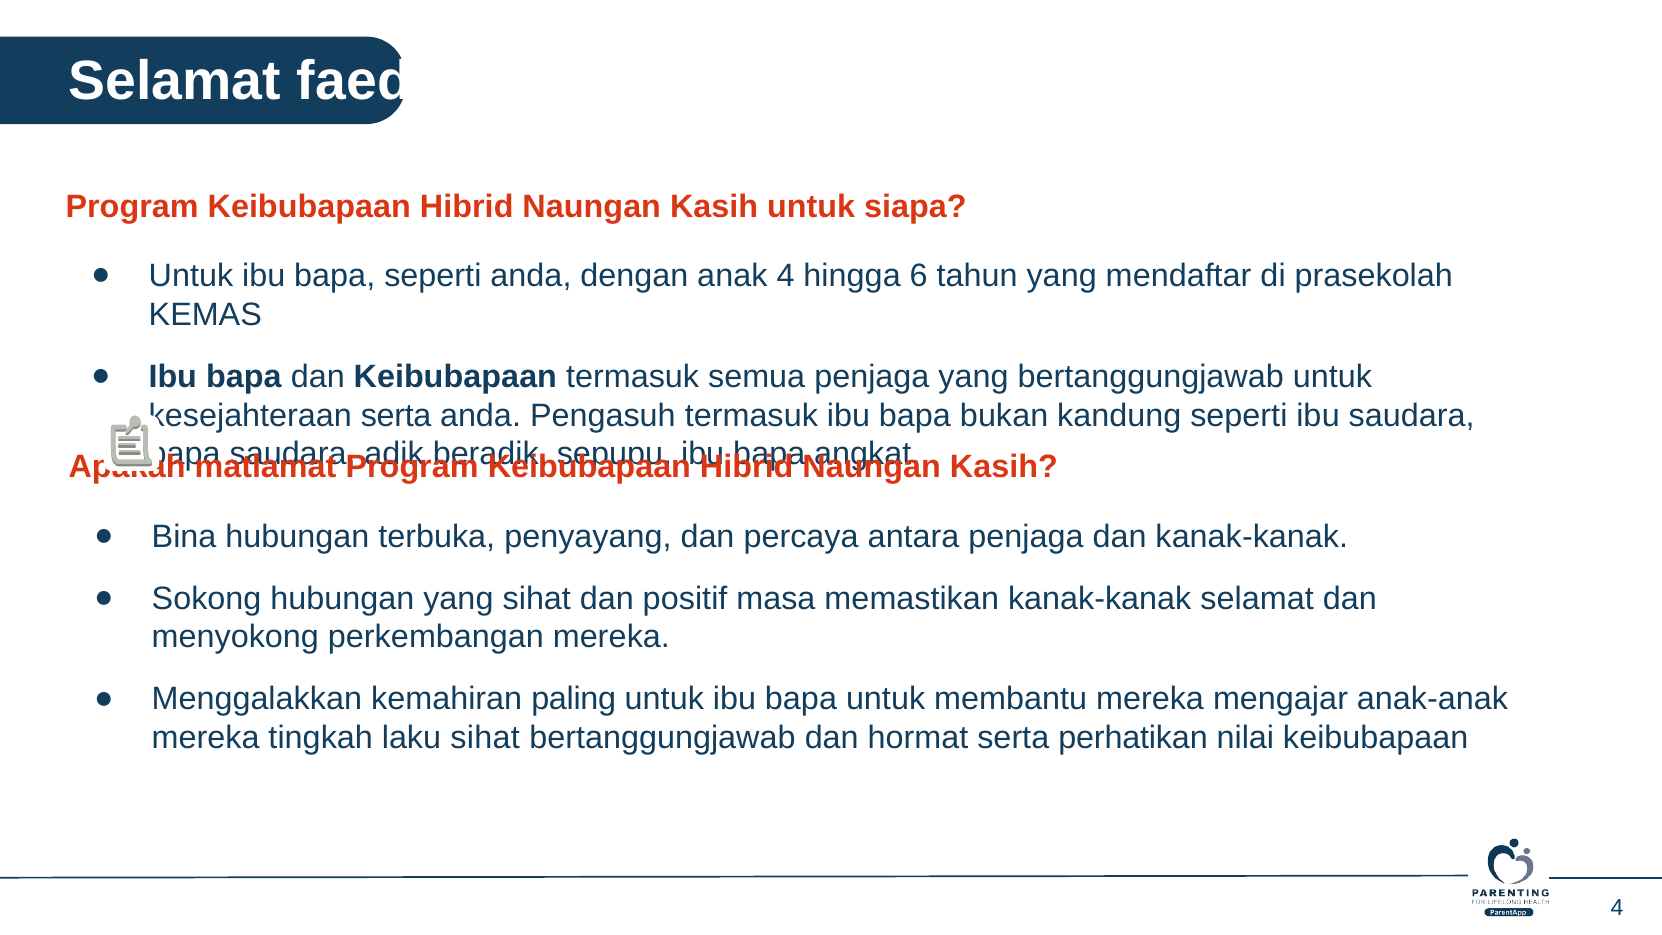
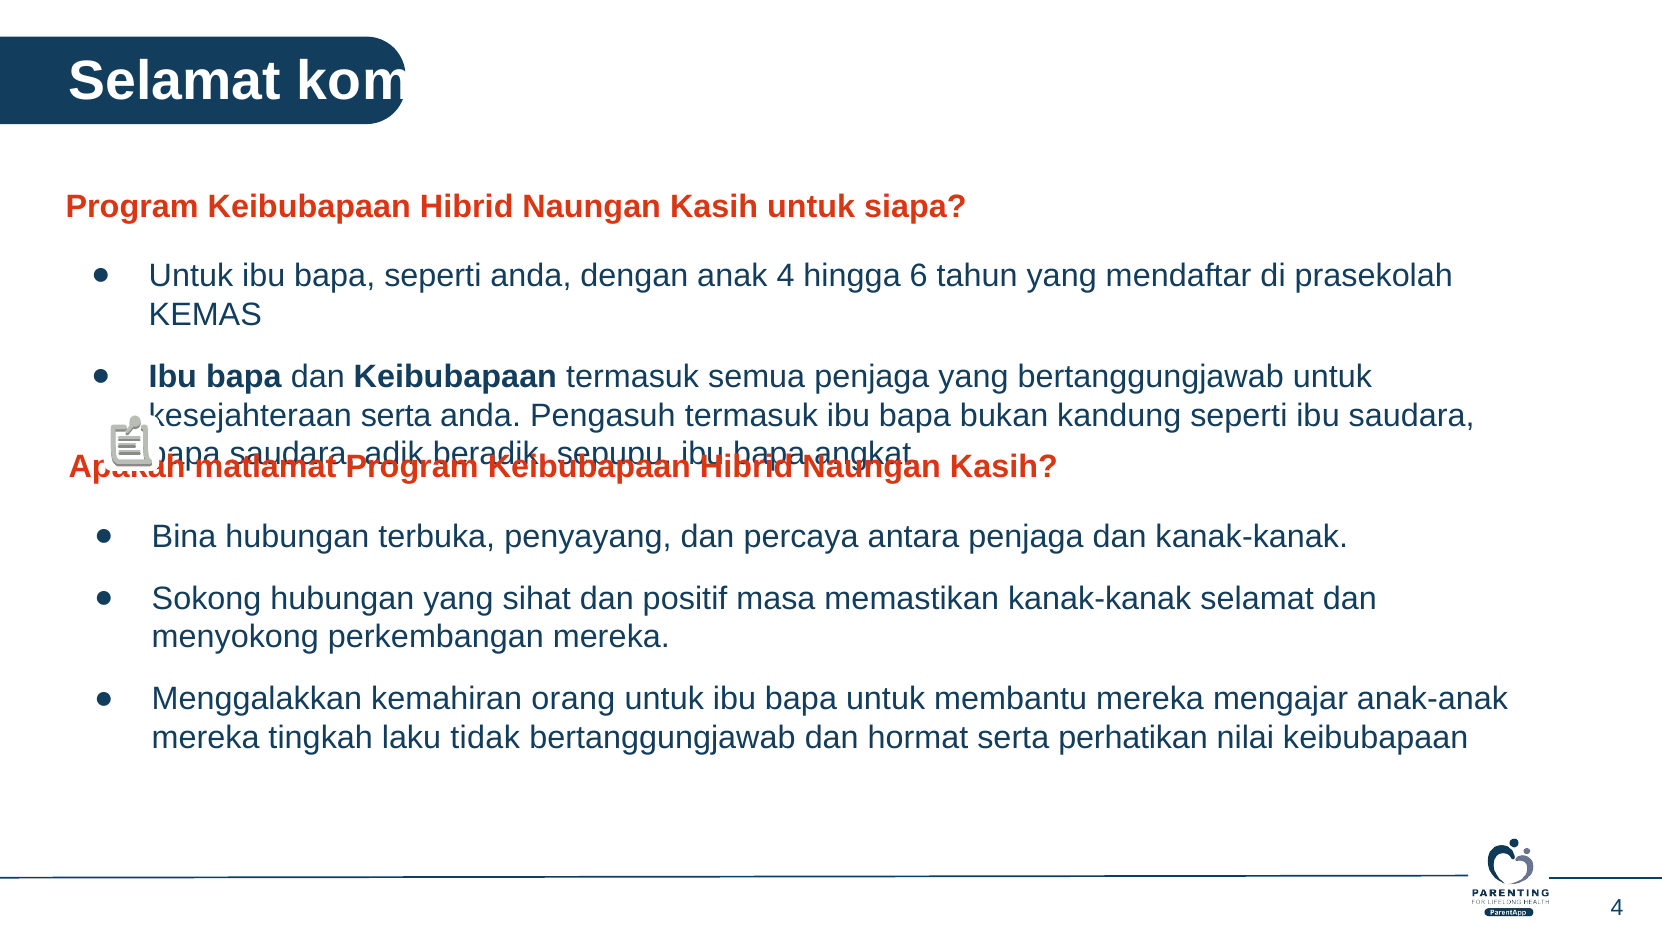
faedah: faedah -> komen (387, 81)
paling: paling -> orang (573, 699)
laku sihat: sihat -> tidak (485, 738)
